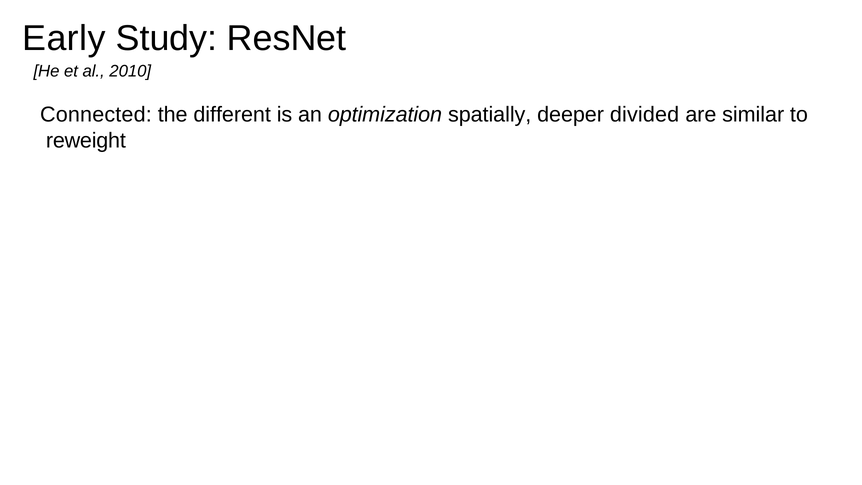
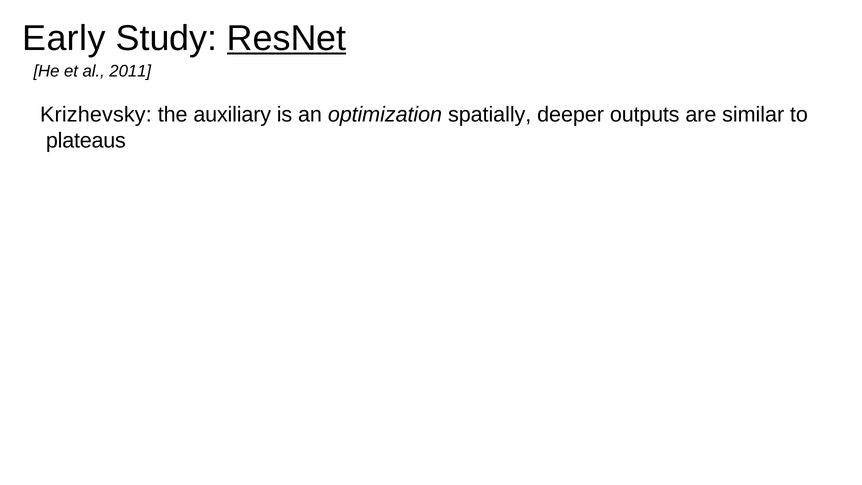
ResNet underline: none -> present (287, 38)
2010: 2010 -> 2011 (130, 71)
Connected: Connected -> Krizhevsky (96, 115)
different: different -> auxiliary (232, 115)
divided: divided -> outputs (645, 115)
reweight: reweight -> plateaus (86, 141)
